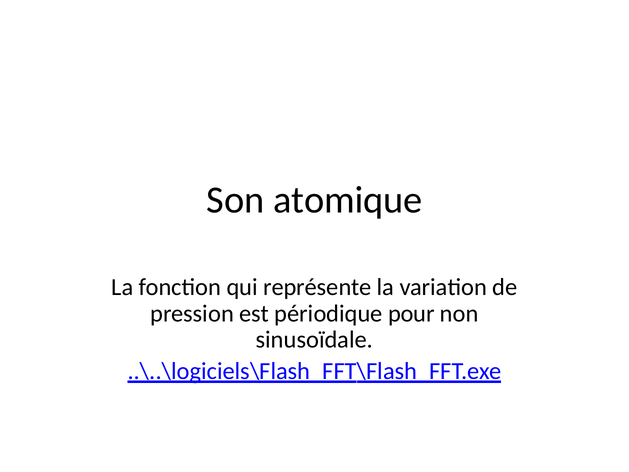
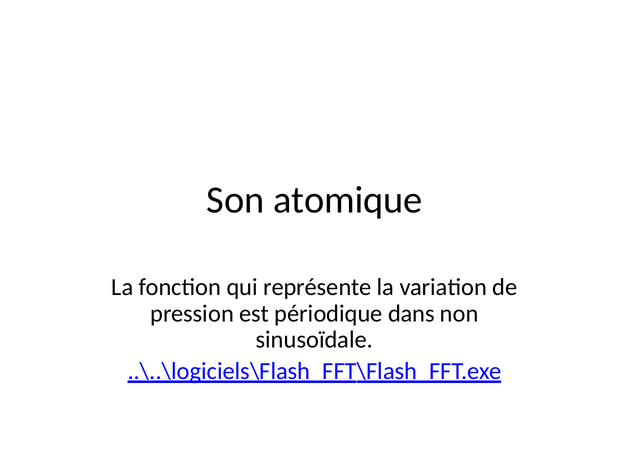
pour: pour -> dans (411, 313)
